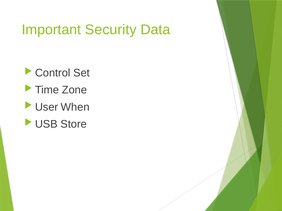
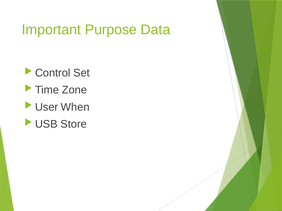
Security: Security -> Purpose (111, 30)
